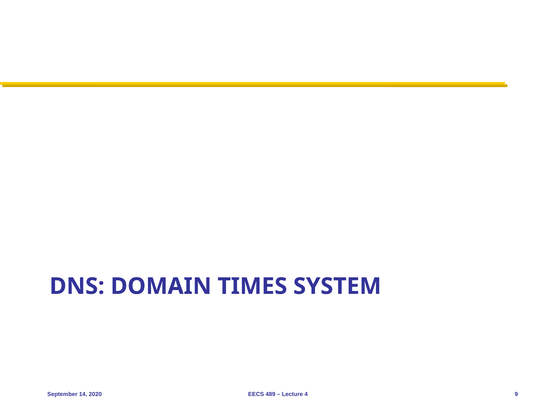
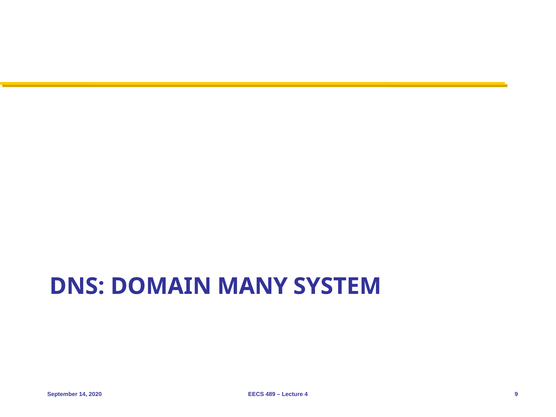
TIMES: TIMES -> MANY (252, 286)
